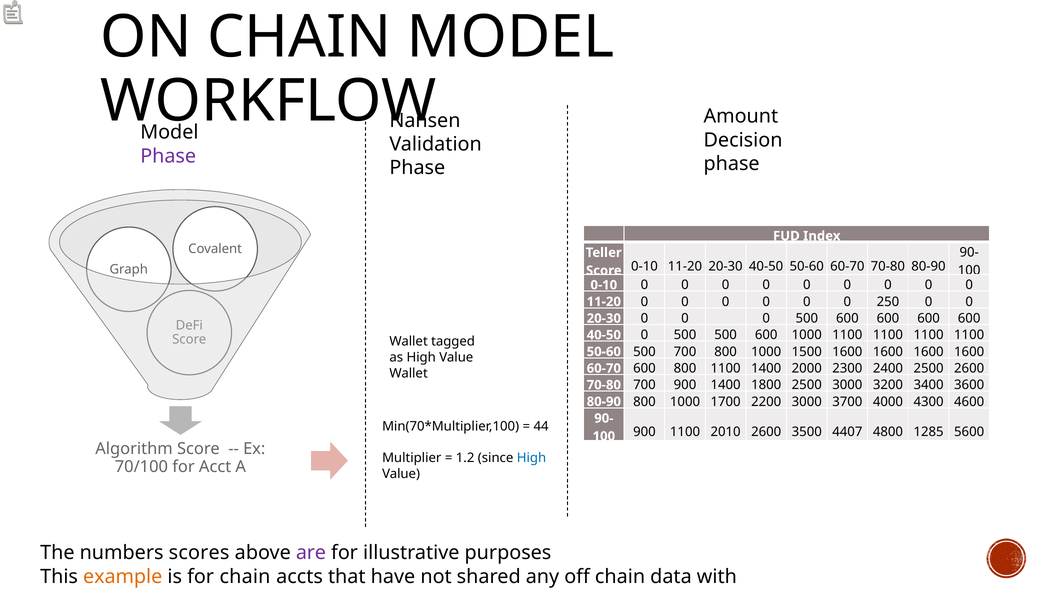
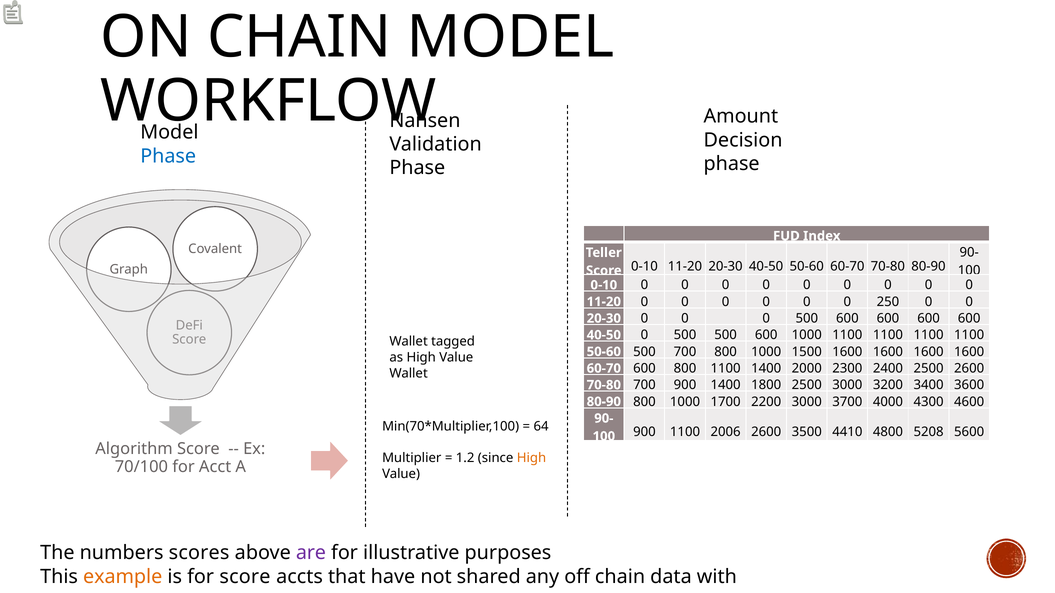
Phase colour: purple -> blue (168, 156)
44: 44 -> 64 (541, 427)
2010: 2010 -> 2006 (726, 432)
4407: 4407 -> 4410 (847, 432)
1285: 1285 -> 5208 (929, 432)
High colour: blue -> orange (532, 458)
for chain: chain -> score (245, 577)
